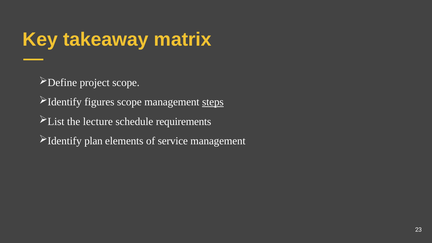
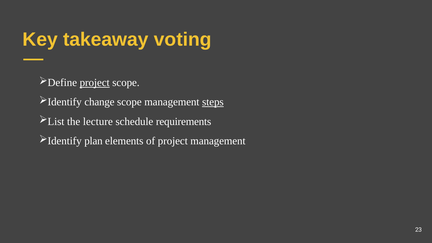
matrix: matrix -> voting (183, 40)
project underline: none -> present (95, 83)
figures: figures -> change (99, 102)
of service: service -> project (173, 141)
